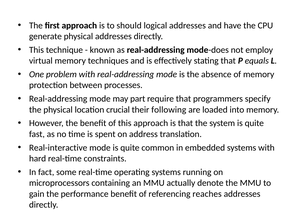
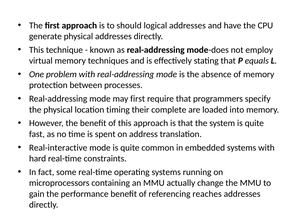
may part: part -> first (138, 99)
crucial: crucial -> timing (118, 110)
following: following -> complete (169, 110)
denote: denote -> change (210, 183)
